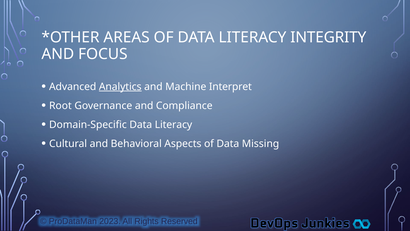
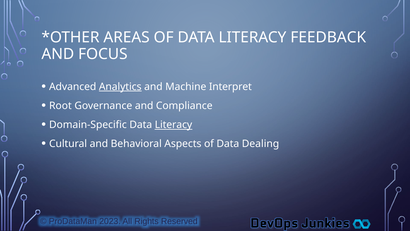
INTEGRITY: INTEGRITY -> FEEDBACK (328, 37)
Literacy underline: none -> present (173, 125)
Missing: Missing -> Dealing (261, 144)
